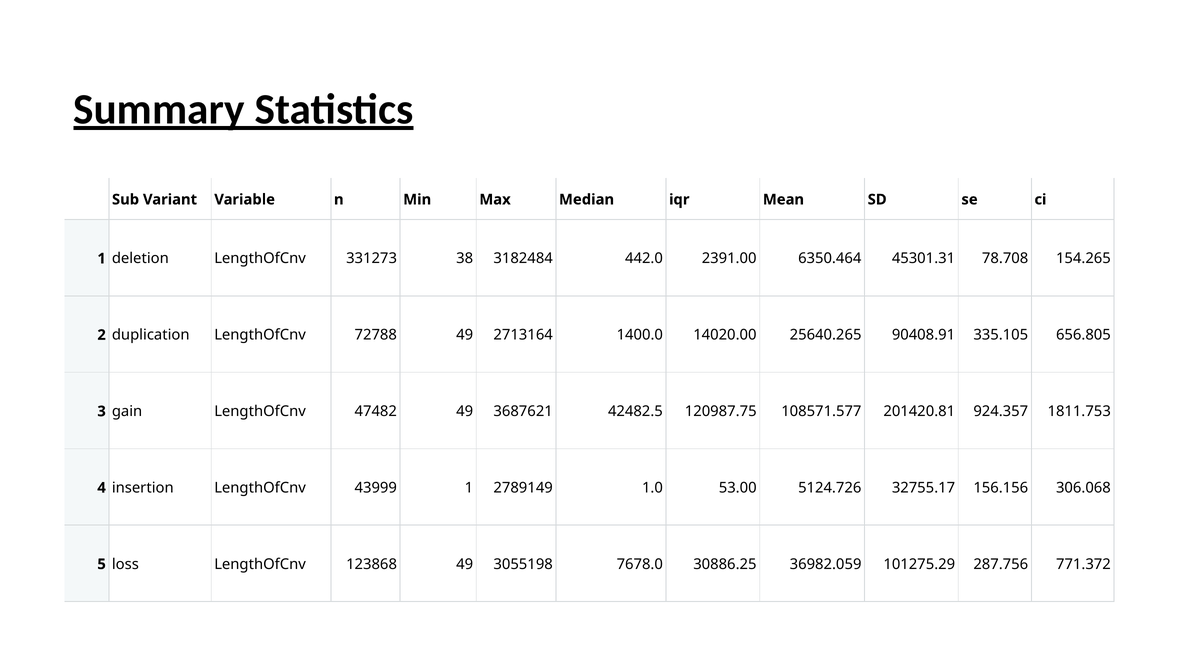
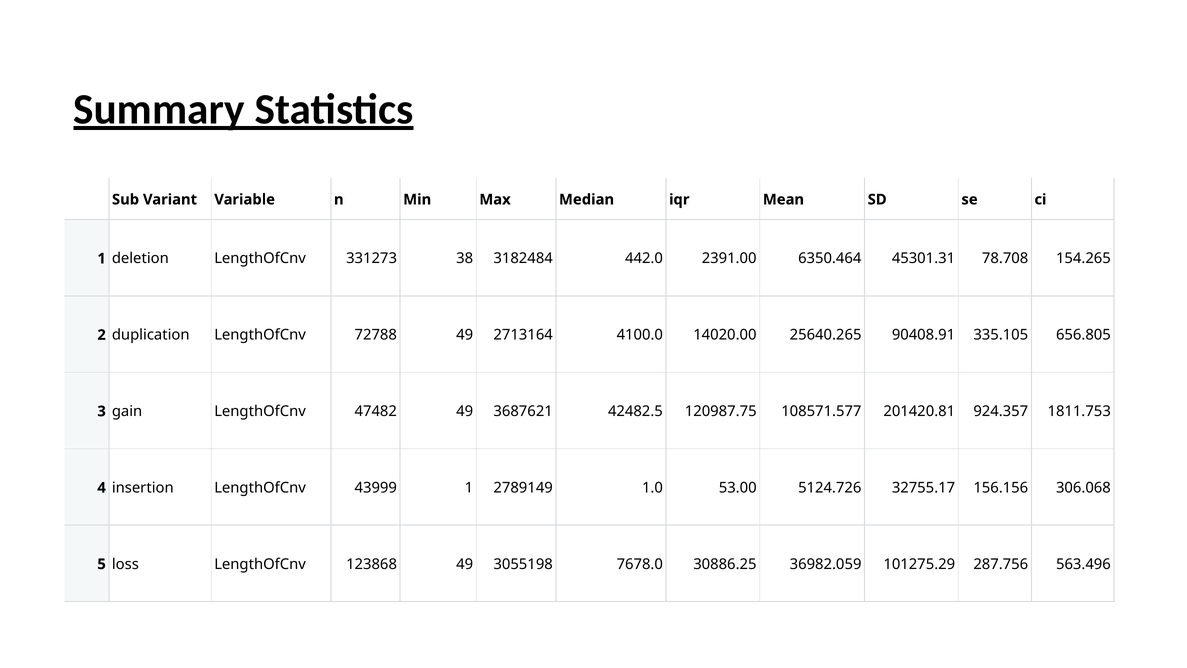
1400.0: 1400.0 -> 4100.0 (640, 335)
771.372: 771.372 -> 563.496 (1083, 564)
